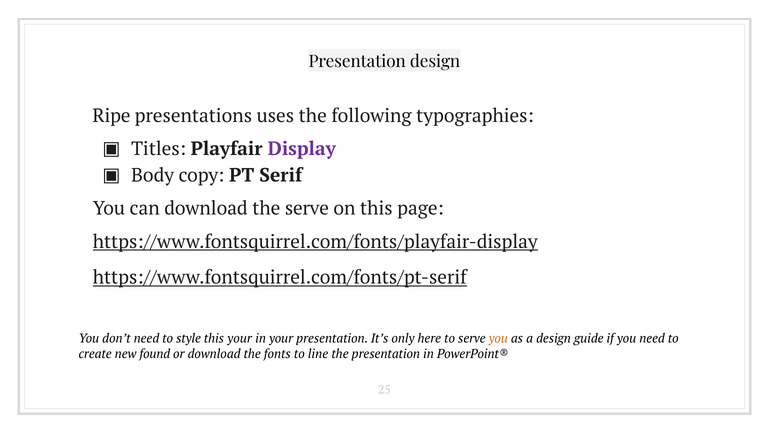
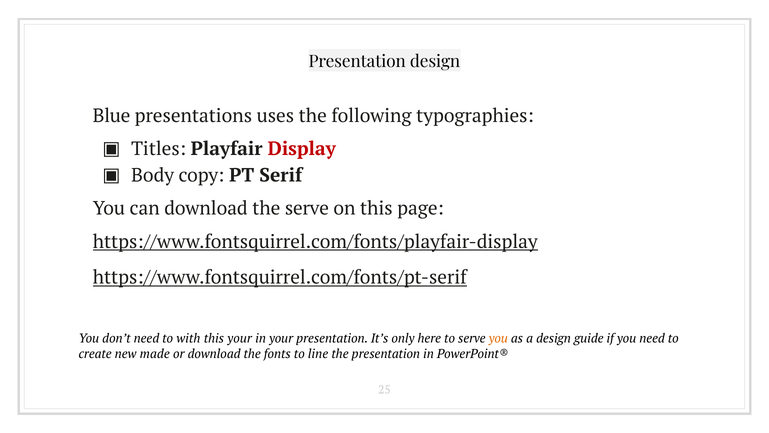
Ripe: Ripe -> Blue (111, 116)
Display colour: purple -> red (302, 149)
style: style -> with (188, 338)
found: found -> made (155, 354)
